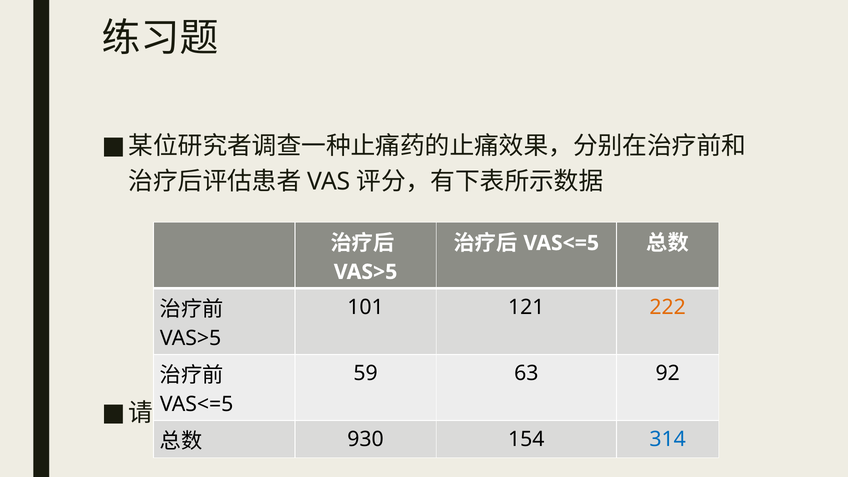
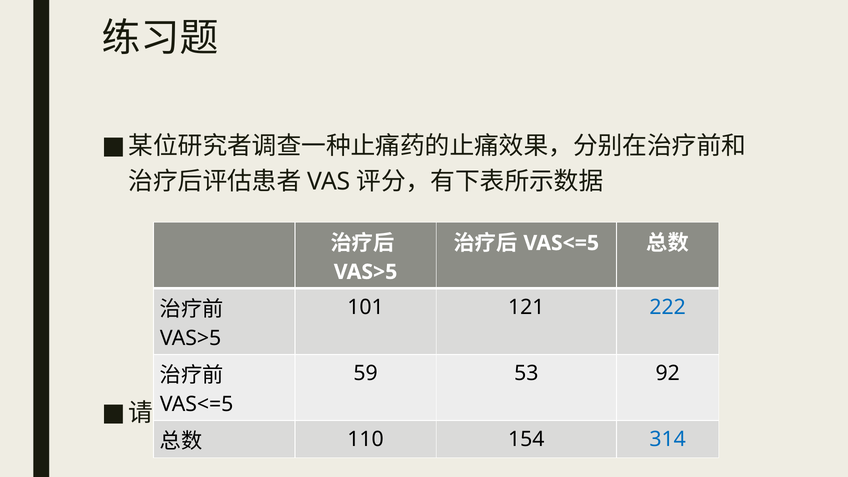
222 colour: orange -> blue (668, 307)
63: 63 -> 53 (526, 373)
930: 930 -> 110 (366, 439)
